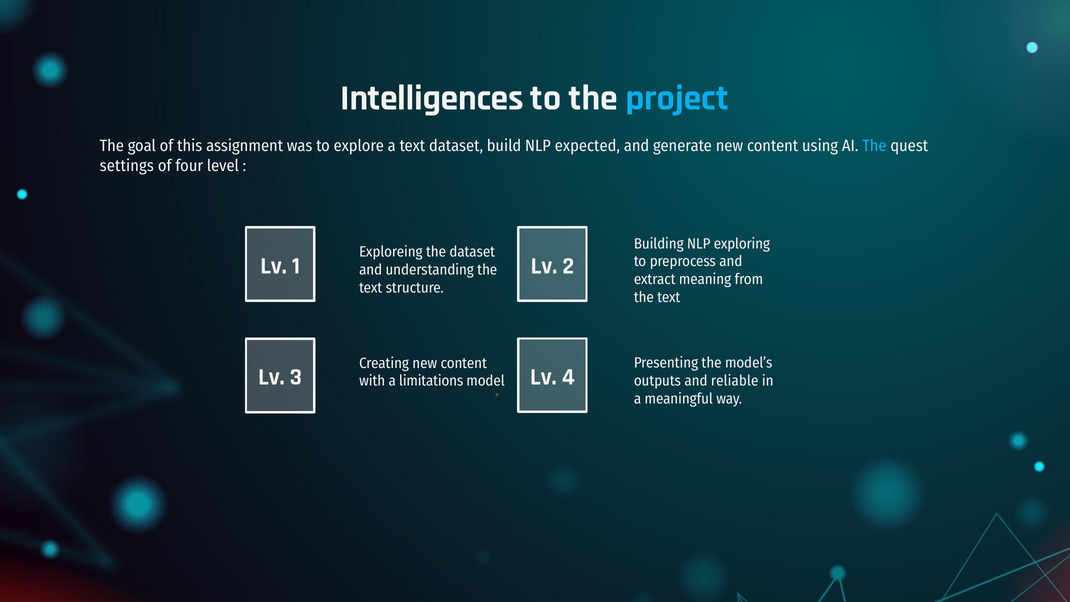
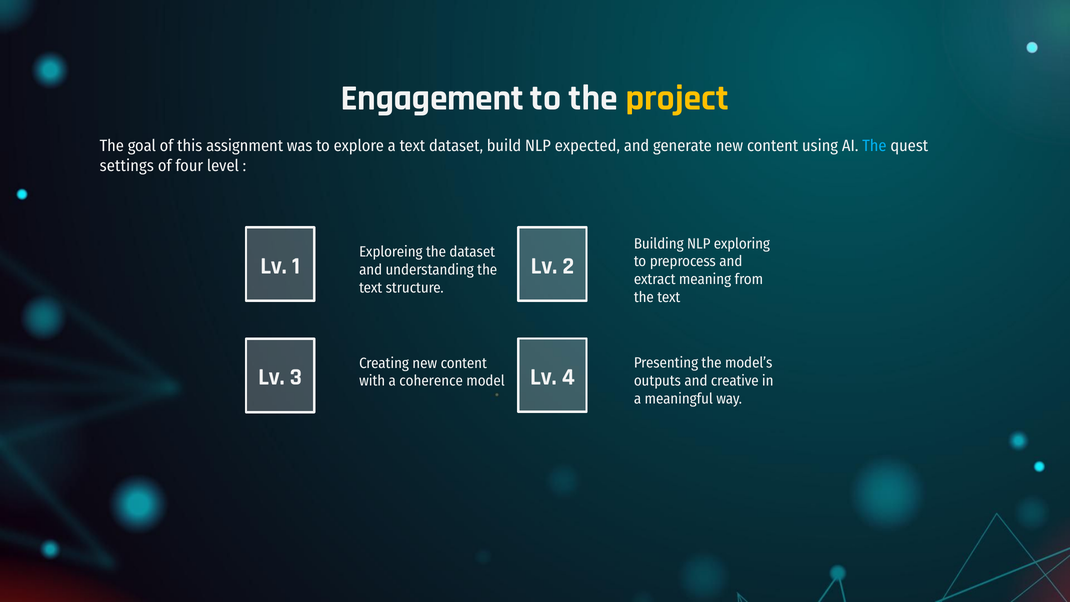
Intelligences: Intelligences -> Engagement (432, 98)
project colour: light blue -> yellow (677, 98)
reliable: reliable -> creative (735, 381)
limitations: limitations -> coherence (431, 381)
